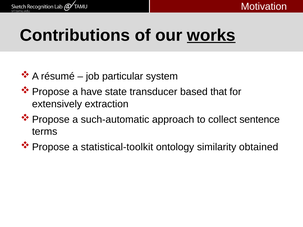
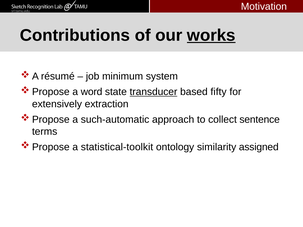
particular: particular -> minimum (123, 76)
have: have -> word (92, 92)
transducer underline: none -> present (153, 92)
that: that -> fifty (219, 92)
obtained: obtained -> assigned (259, 147)
